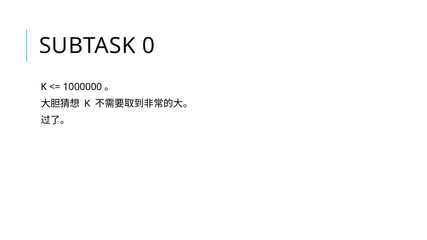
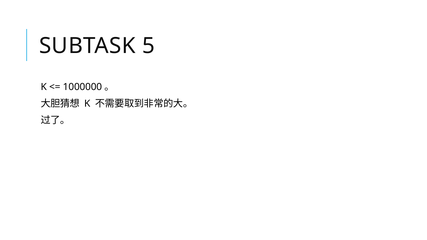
0: 0 -> 5 (149, 46)
